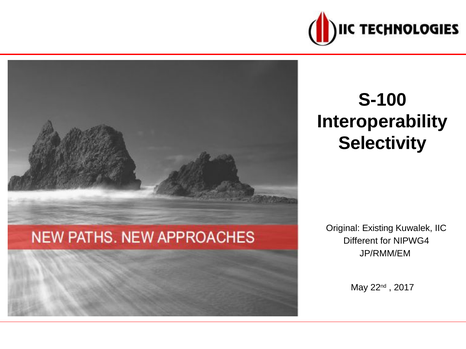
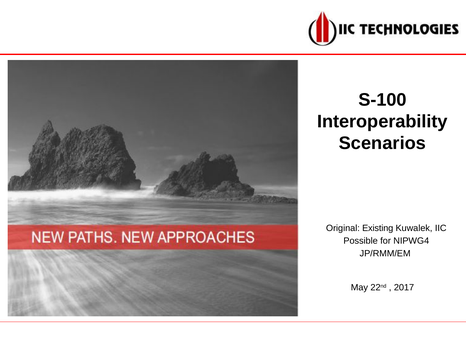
Selectivity: Selectivity -> Scenarios (382, 143)
Different: Different -> Possible (361, 241)
